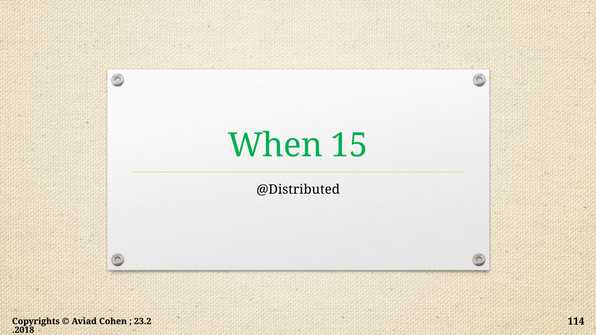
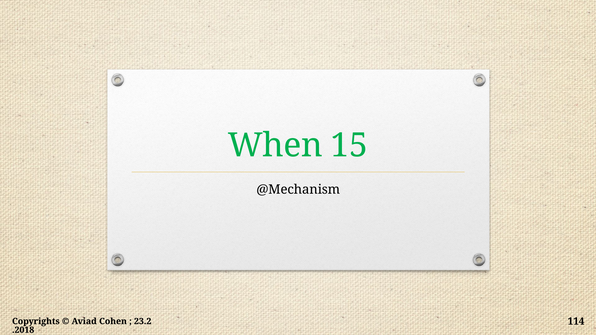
@Distributed: @Distributed -> @Mechanism (298, 190)
